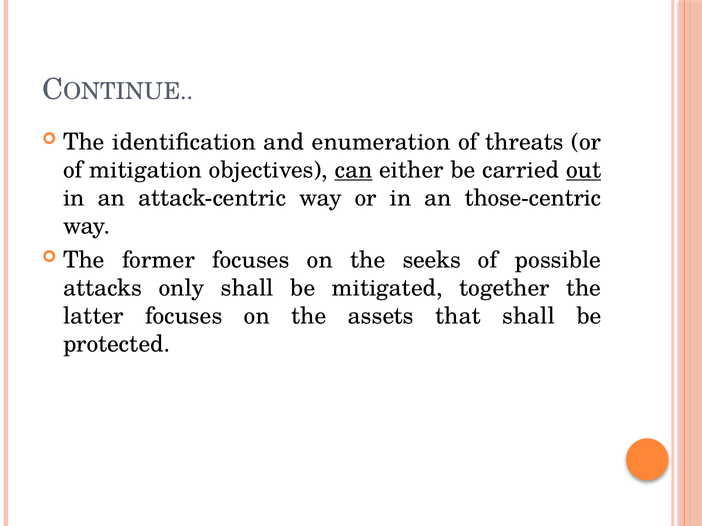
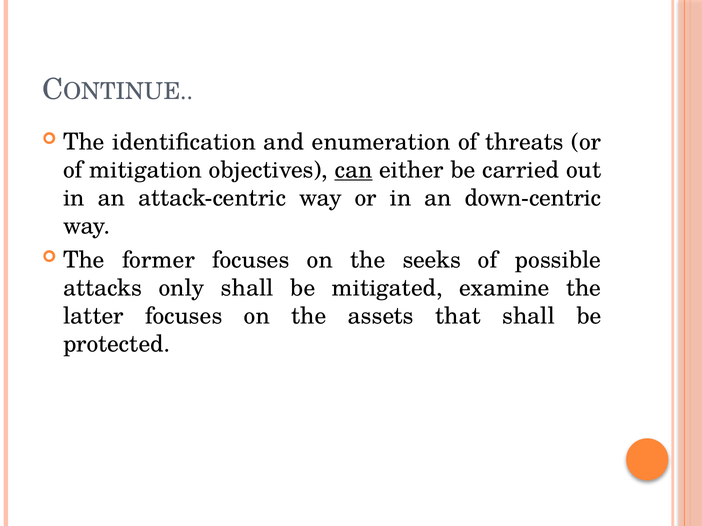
out underline: present -> none (584, 170)
those-centric: those-centric -> down-centric (533, 198)
together: together -> examine (505, 288)
